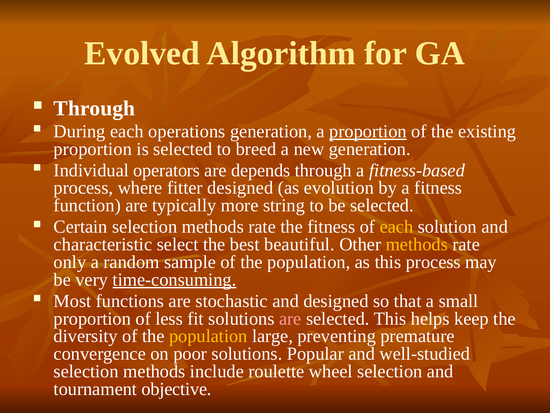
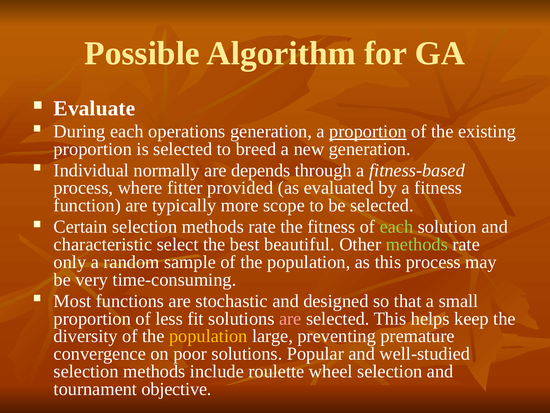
Evolved: Evolved -> Possible (142, 53)
Through: Through -> Evaluate (94, 108)
operators: operators -> normally (167, 170)
fitter designed: designed -> provided (240, 188)
evolution: evolution -> evaluated (339, 188)
string: string -> scope (284, 205)
each colour: yellow -> light green (396, 227)
methods colour: yellow -> light green (417, 244)
time-consuming underline: present -> none (174, 279)
